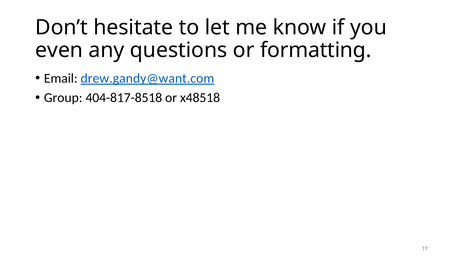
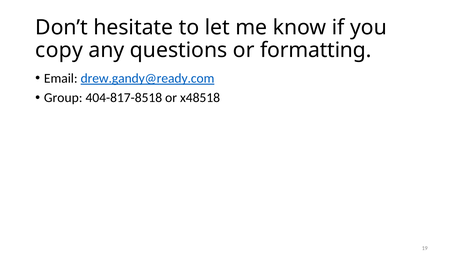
even: even -> copy (59, 50)
drew.gandy@want.com: drew.gandy@want.com -> drew.gandy@ready.com (148, 78)
